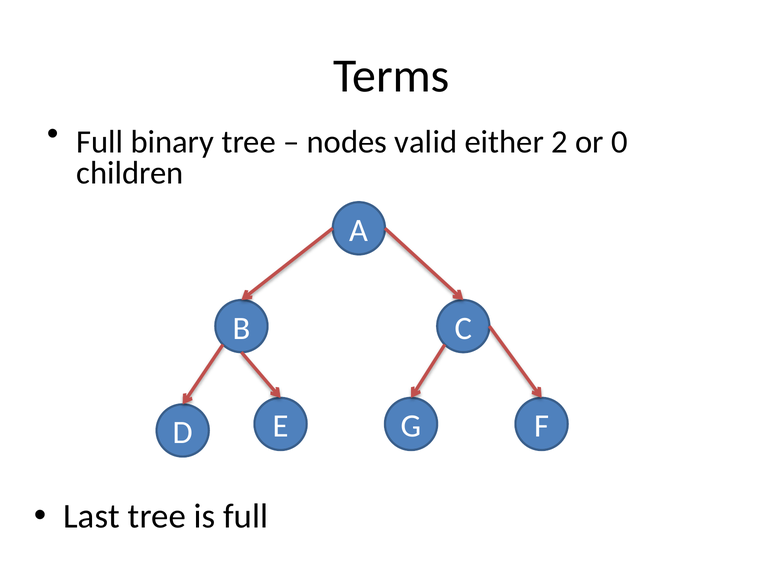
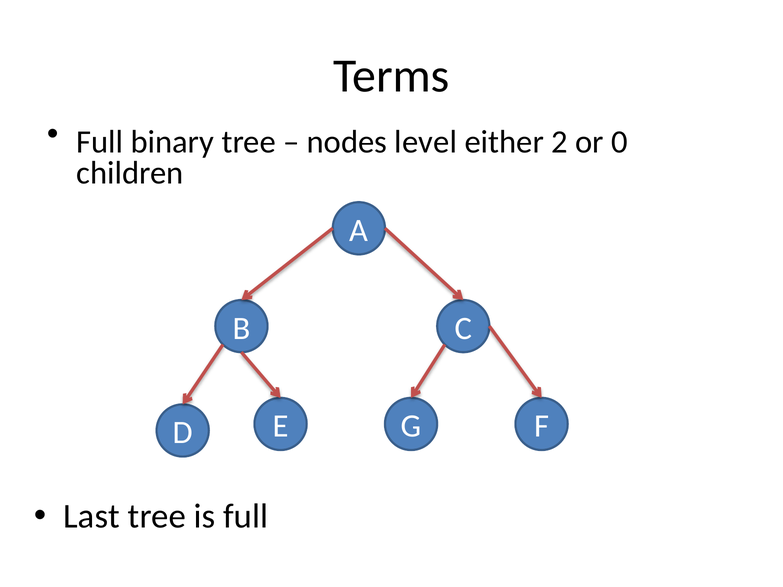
valid: valid -> level (426, 142)
